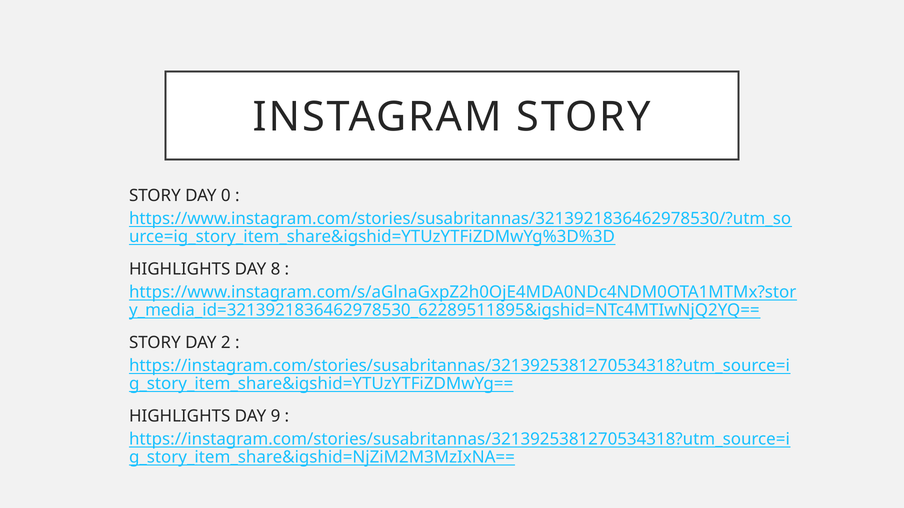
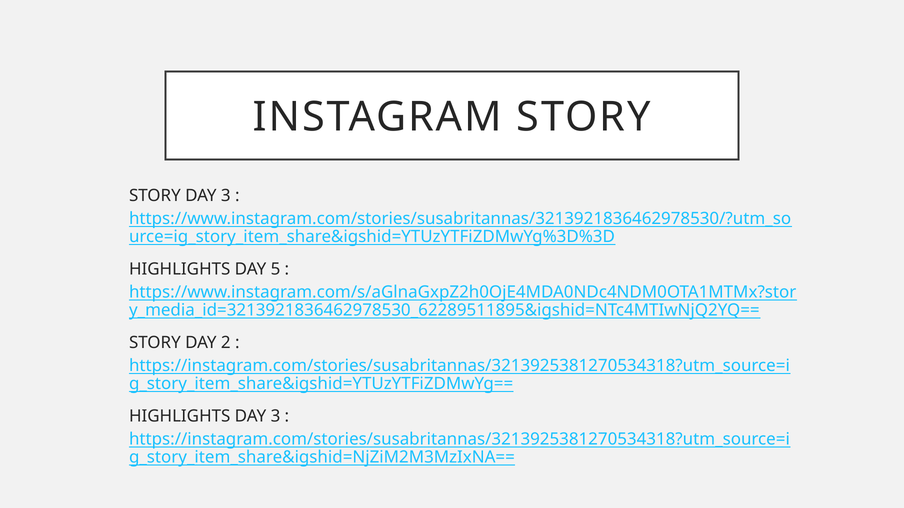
STORY DAY 0: 0 -> 3 (226, 196)
8: 8 -> 5 (275, 269)
HIGHLIGHTS DAY 9: 9 -> 3 (275, 417)
